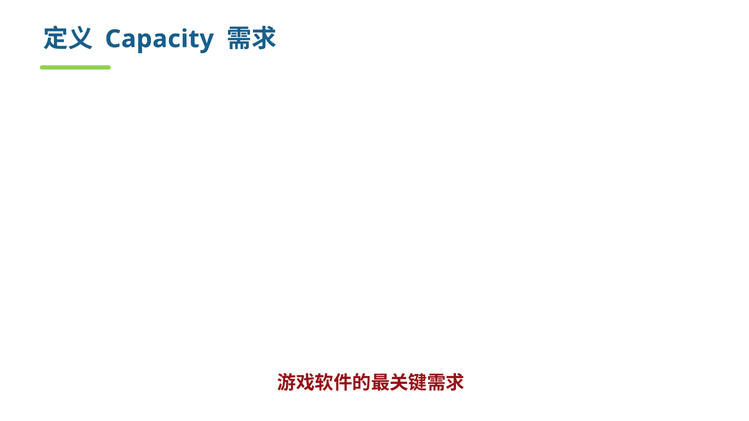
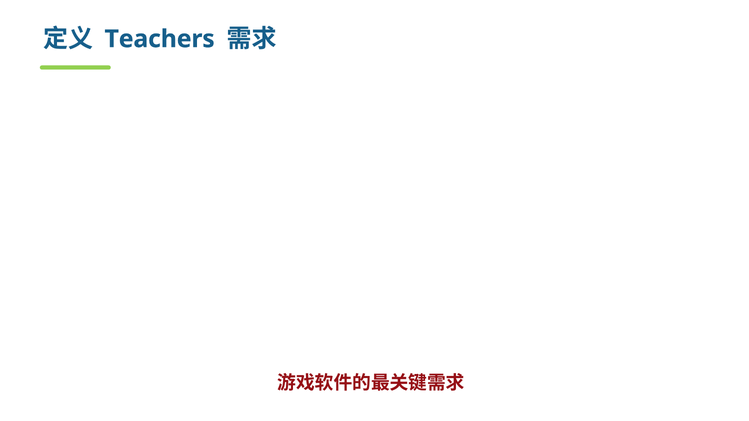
Capacity: Capacity -> Teachers (160, 39)
